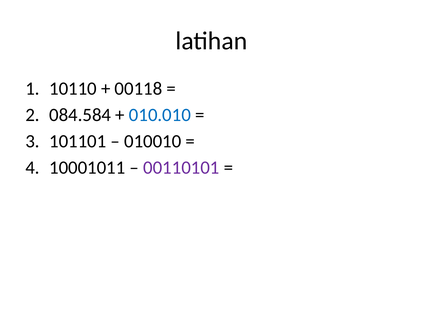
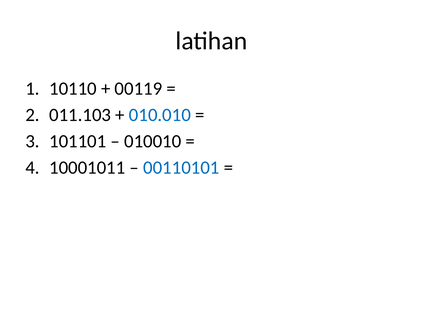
00118: 00118 -> 00119 (138, 89)
084.584: 084.584 -> 011.103 (80, 115)
00110101 colour: purple -> blue (181, 168)
